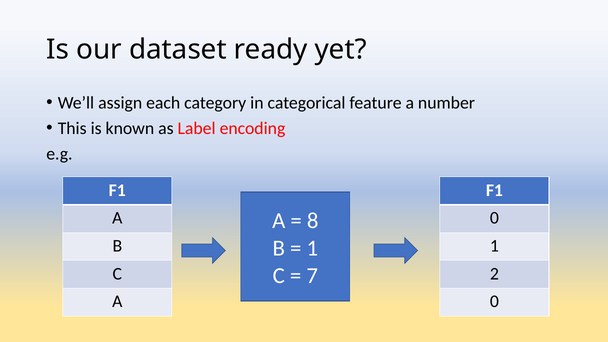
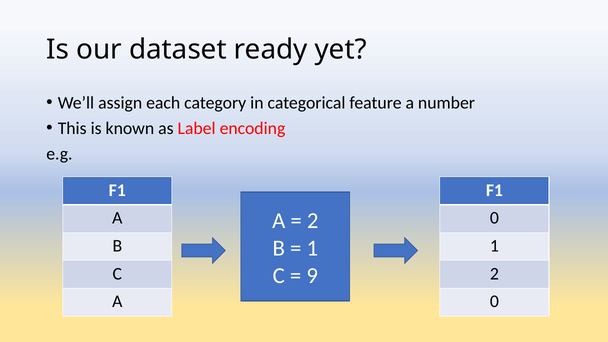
8: 8 -> 2 (313, 221)
7: 7 -> 9 (312, 275)
